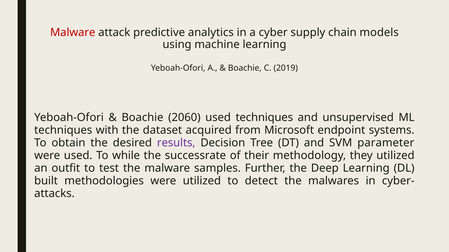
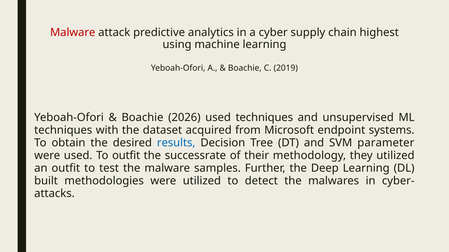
models: models -> highest (379, 33)
2060: 2060 -> 2026 (184, 118)
results colour: purple -> blue (176, 143)
To while: while -> outfit (126, 156)
